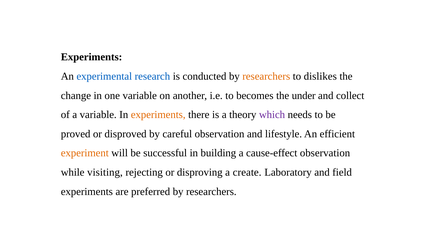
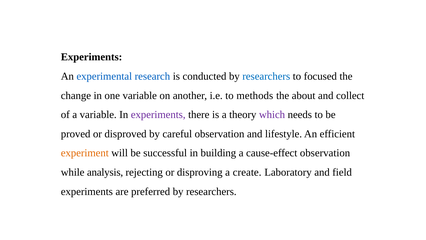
researchers colour: orange -> blue (266, 76)
dislikes: dislikes -> focused (320, 76)
becomes: becomes -> methods (255, 95)
under: under -> about (304, 95)
experiments colour: orange -> purple (158, 115)
visiting: visiting -> analysis (105, 172)
